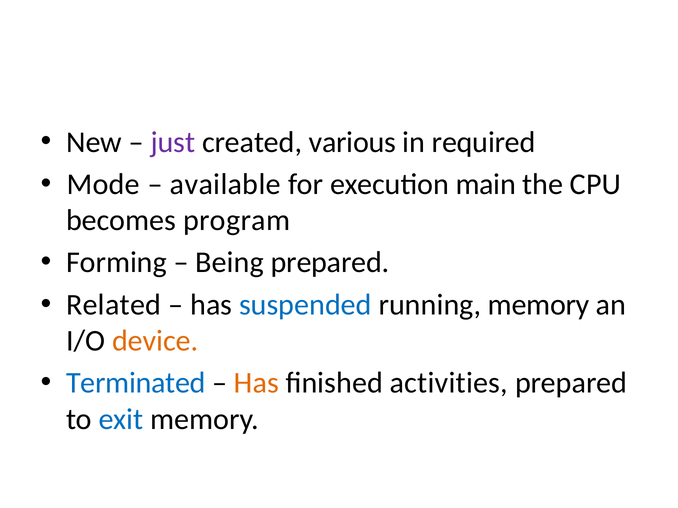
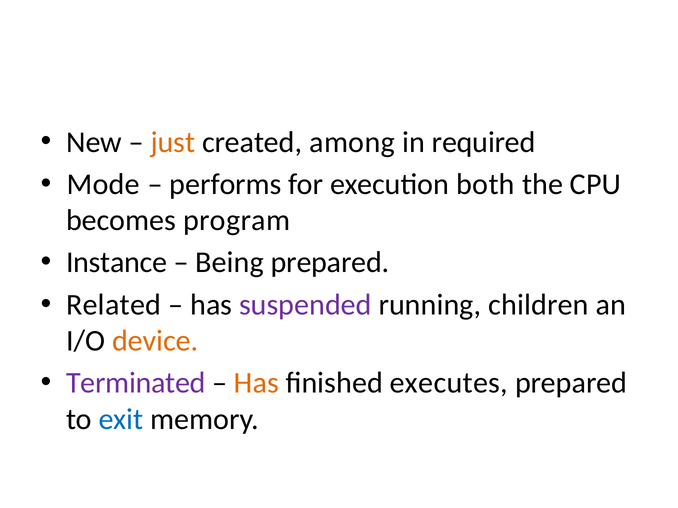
just colour: purple -> orange (173, 142)
various: various -> among (352, 142)
available: available -> performs (226, 184)
main: main -> both (485, 184)
Forming: Forming -> Instance (117, 263)
suspended colour: blue -> purple (305, 305)
running memory: memory -> children (538, 305)
Terminated colour: blue -> purple (136, 383)
activities: activities -> executes (449, 383)
